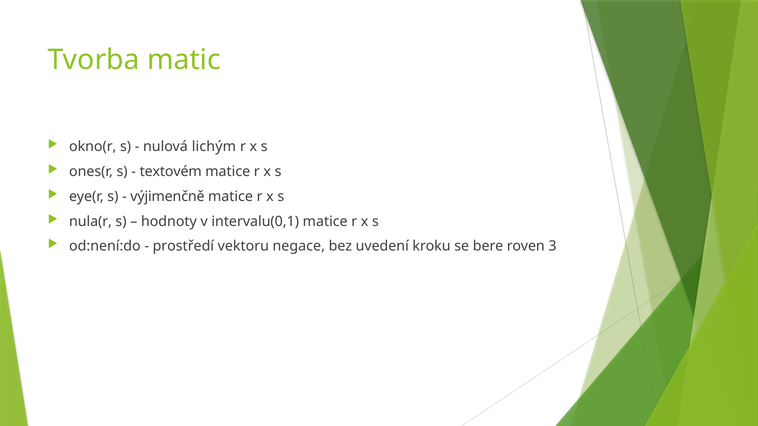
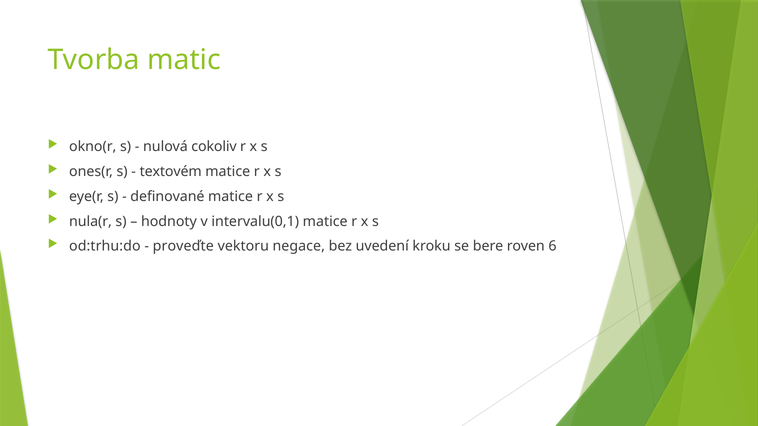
lichým: lichým -> cokoliv (214, 147)
výjimenčně: výjimenčně -> definované (167, 197)
od:není:do: od:není:do -> od:trhu:do (105, 247)
prostředí: prostředí -> proveďte (183, 247)
3: 3 -> 6 (553, 247)
